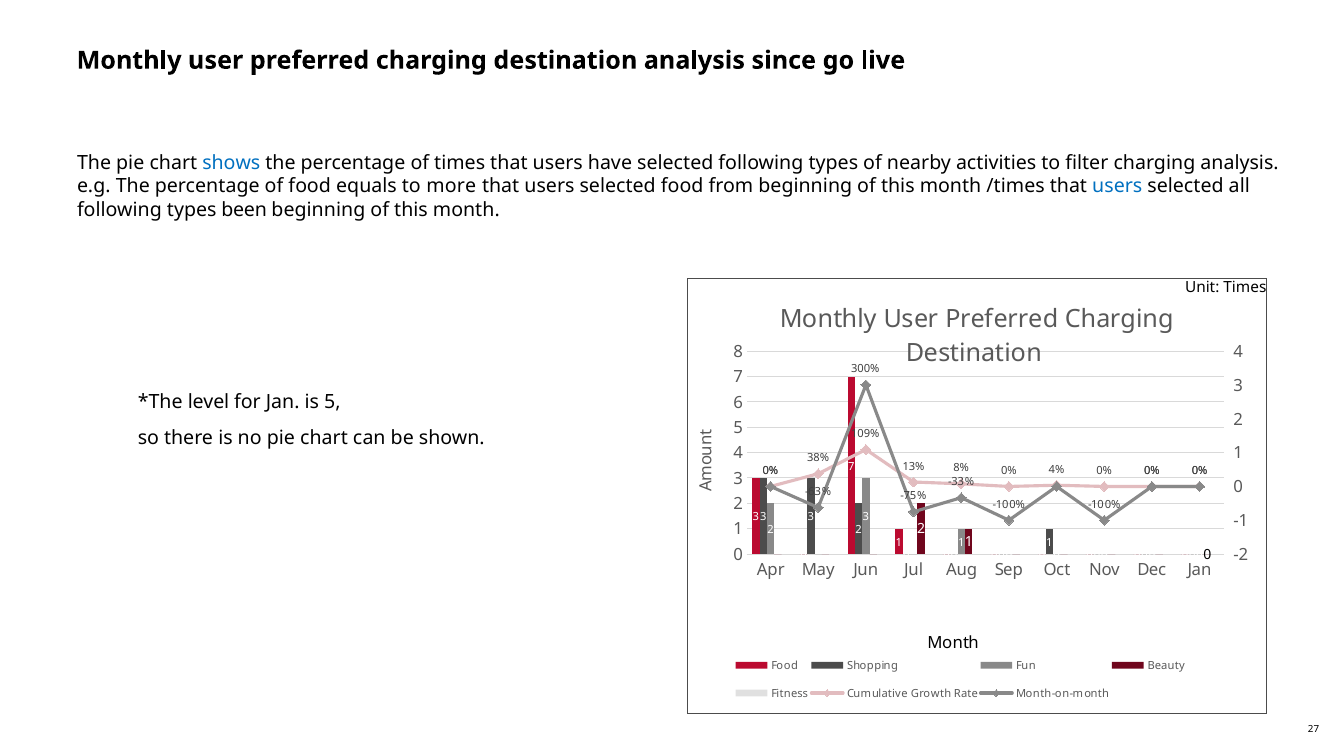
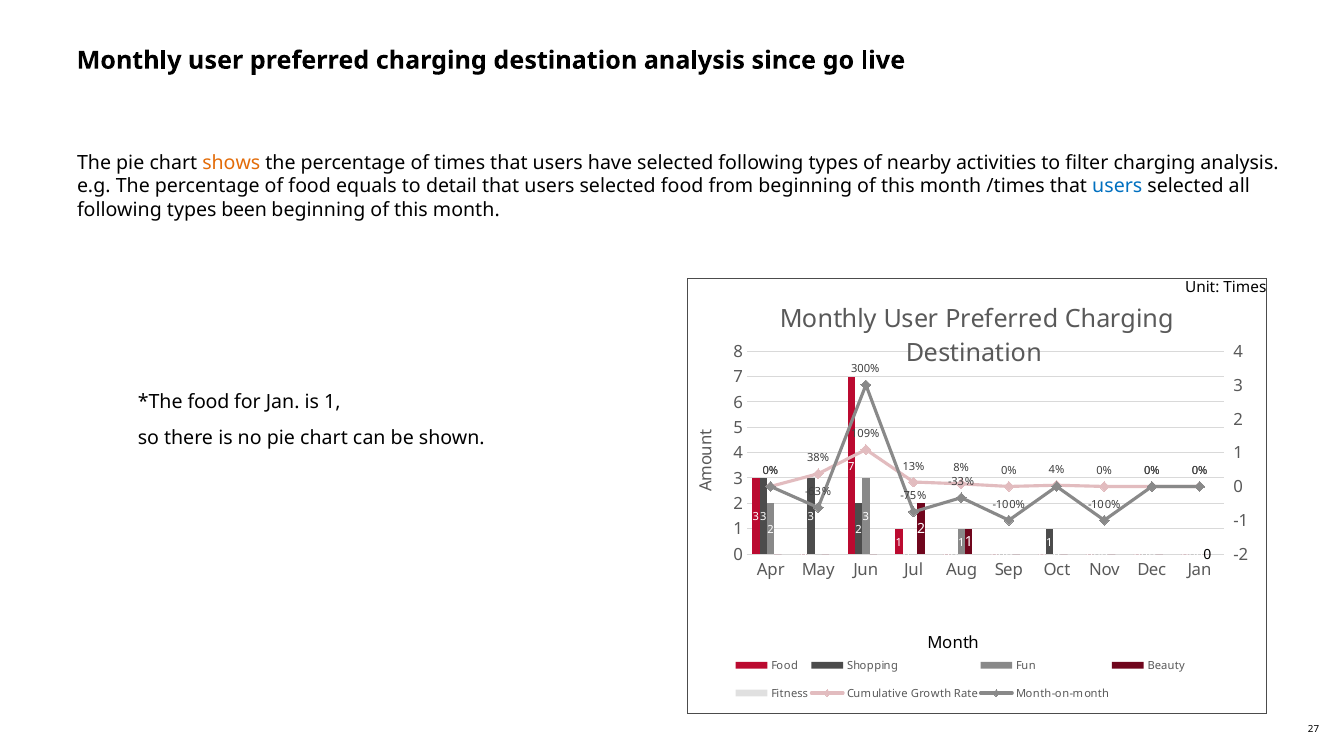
shows colour: blue -> orange (231, 163)
more: more -> detail (451, 186)
level: level -> food (208, 403)
is 5: 5 -> 1 (332, 403)
